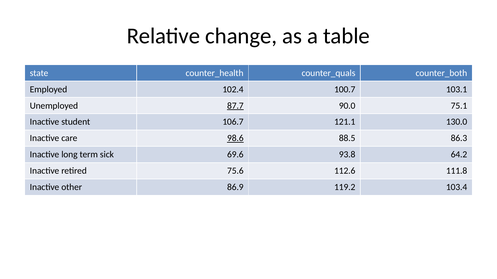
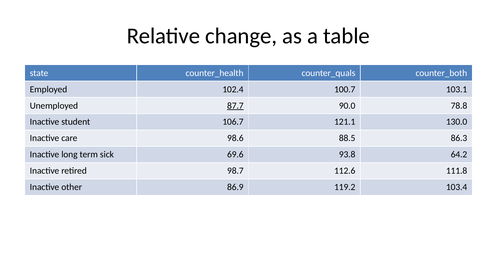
75.1: 75.1 -> 78.8 (459, 106)
98.6 underline: present -> none (235, 139)
75.6: 75.6 -> 98.7 (235, 171)
